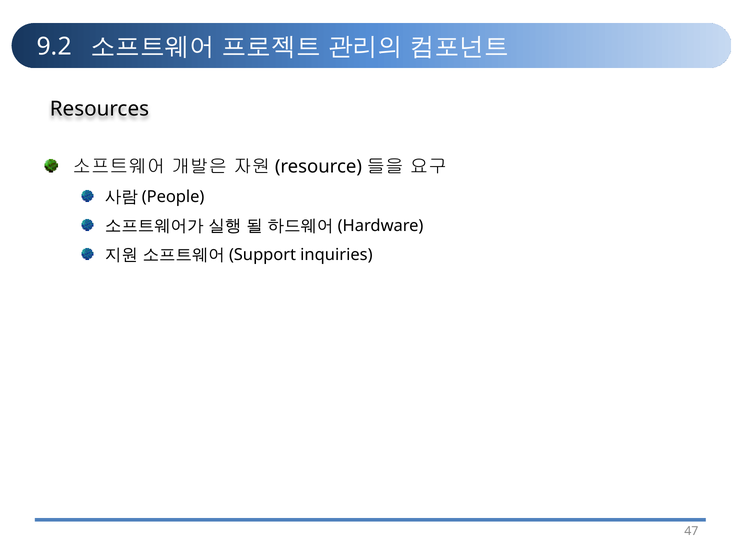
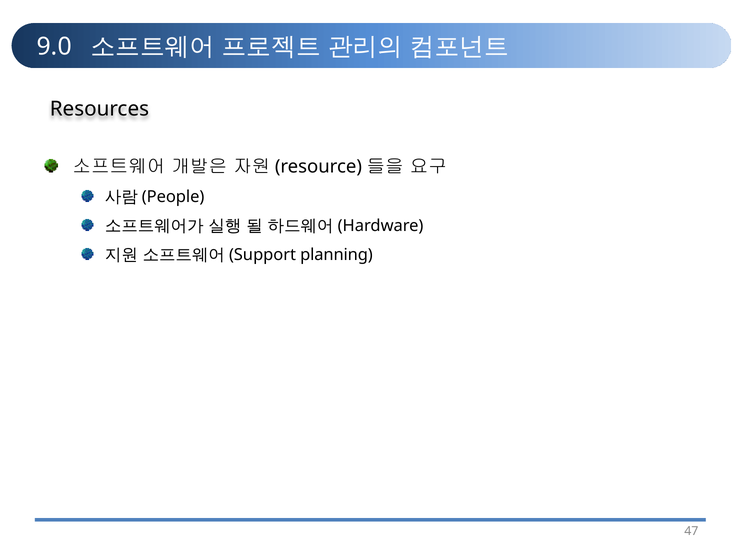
9.2: 9.2 -> 9.0 (54, 47)
inquiries: inquiries -> planning (336, 255)
